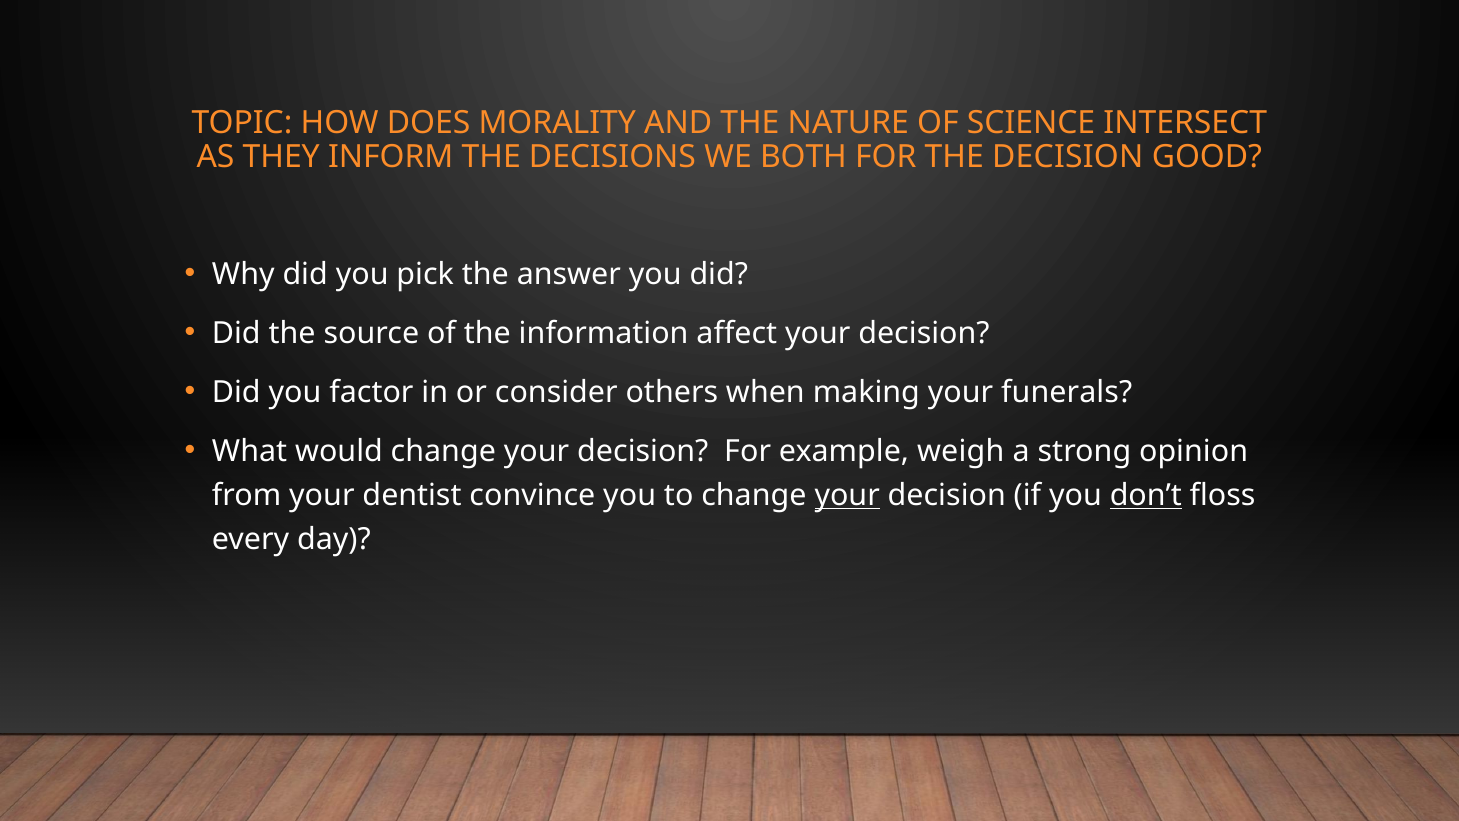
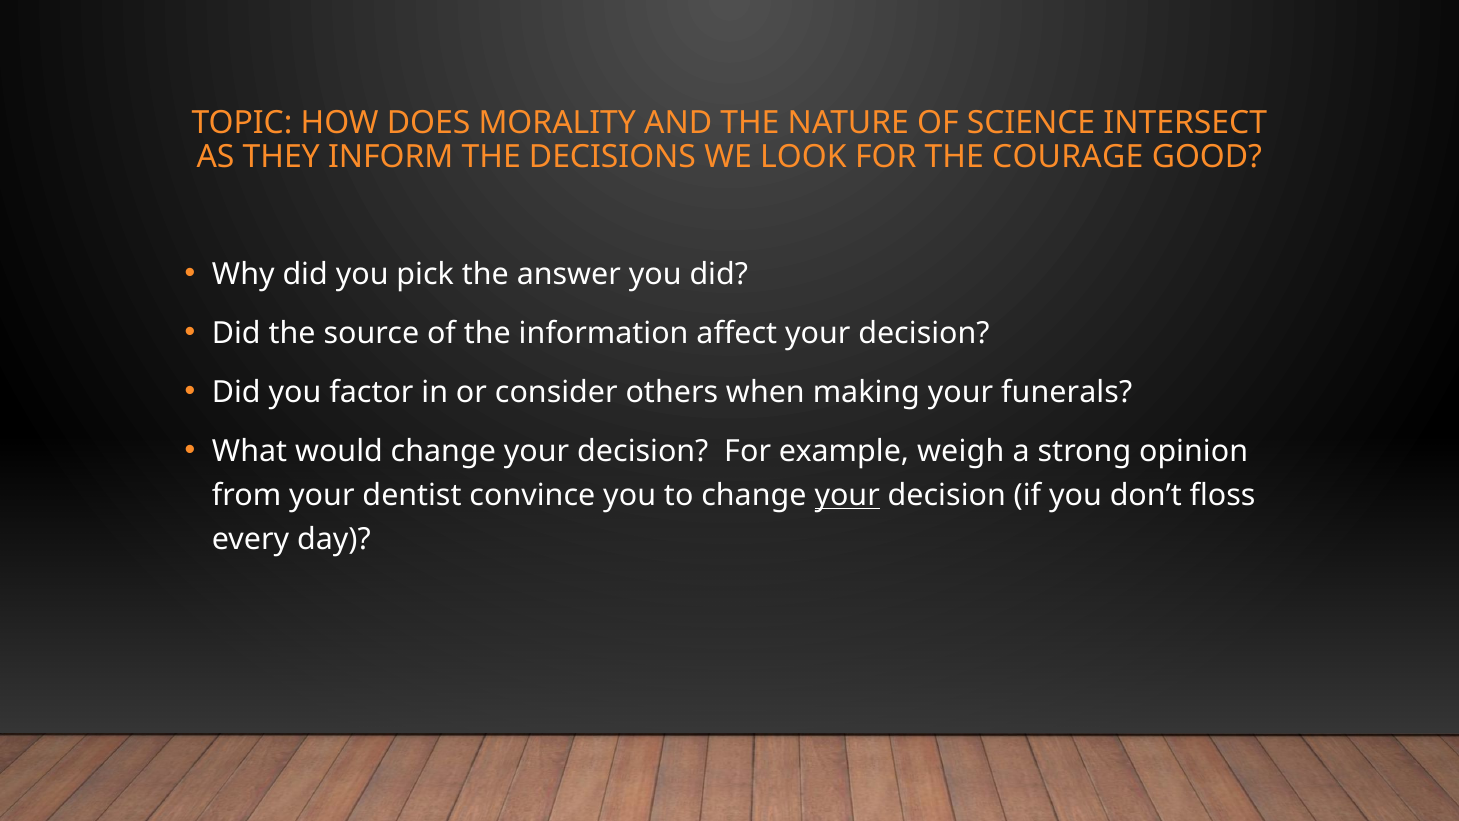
BOTH: BOTH -> LOOK (803, 157)
THE DECISION: DECISION -> COURAGE (1068, 157)
don’t underline: present -> none (1146, 495)
